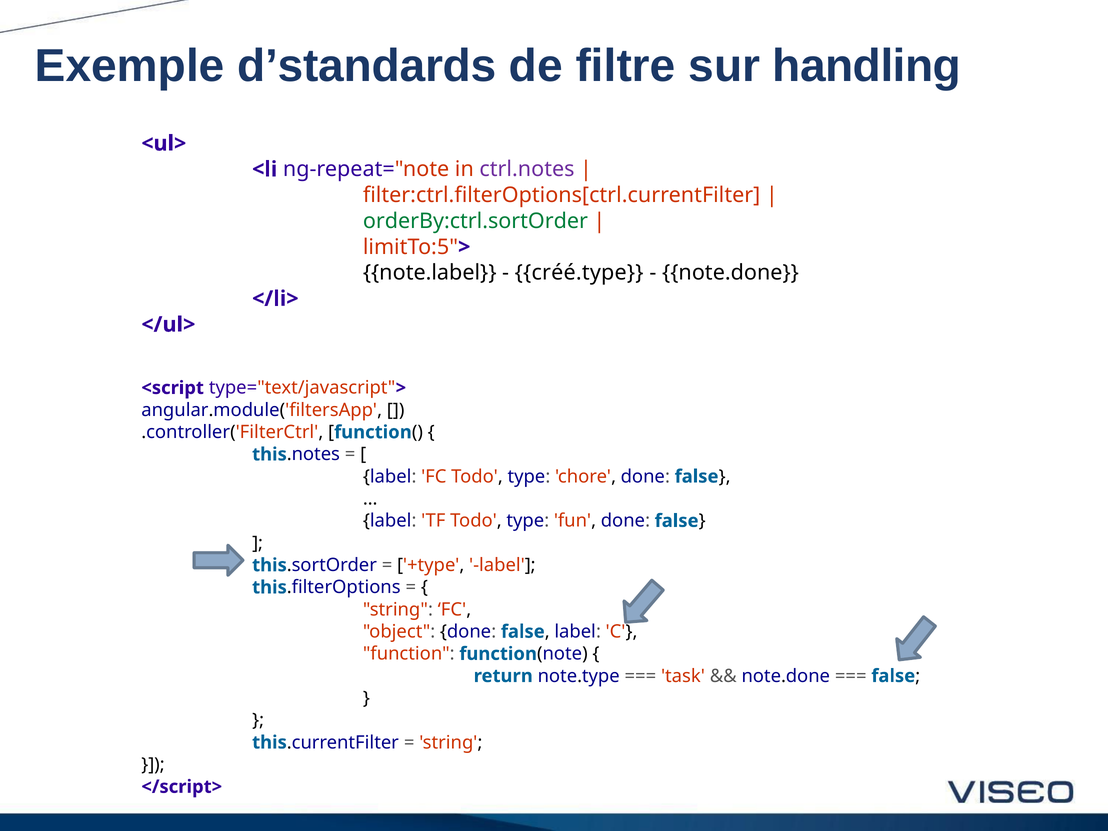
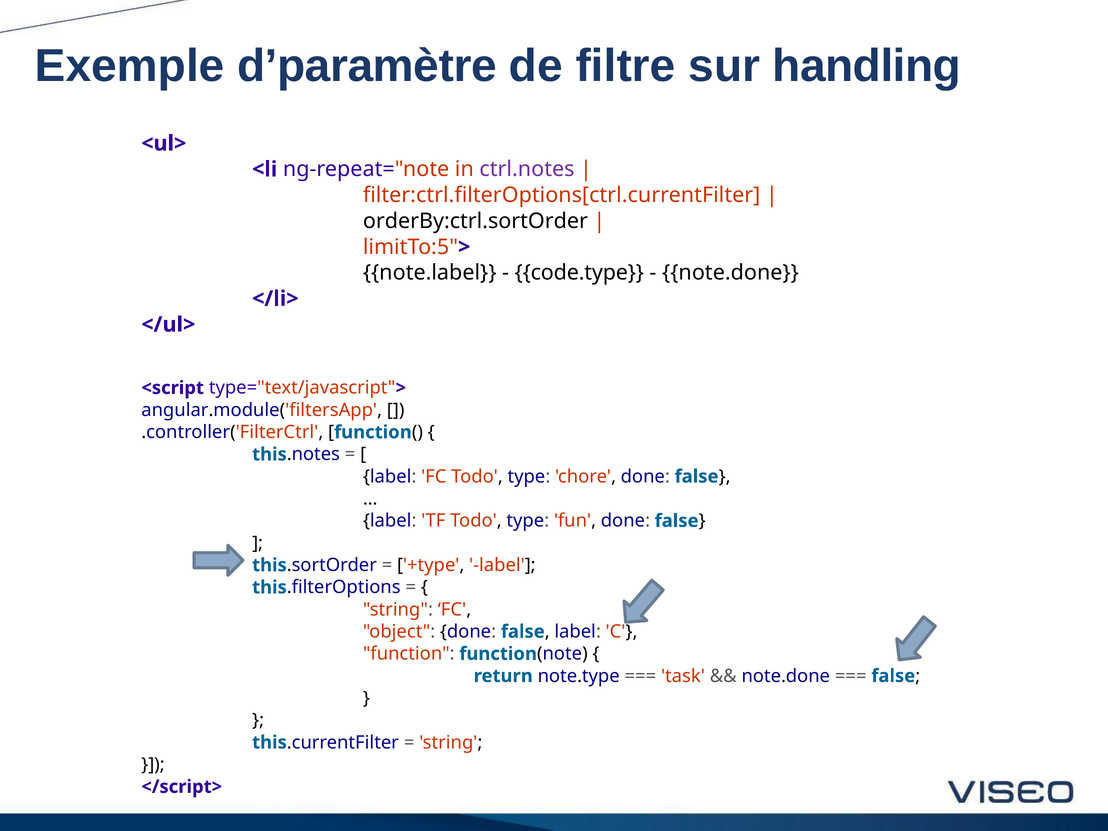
d’standards: d’standards -> d’paramètre (367, 66)
orderBy:ctrl.sortOrder colour: green -> black (475, 221)
créé.type: créé.type -> code.type (579, 273)
